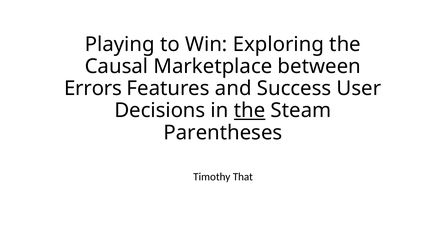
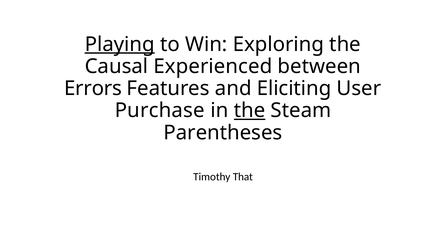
Playing underline: none -> present (120, 44)
Marketplace: Marketplace -> Experienced (213, 66)
Success: Success -> Eliciting (294, 88)
Decisions: Decisions -> Purchase (160, 110)
